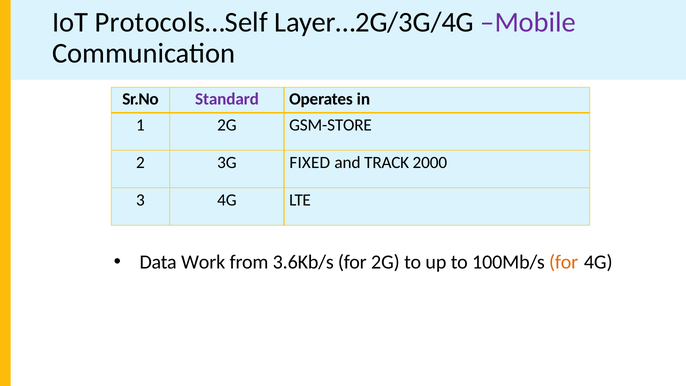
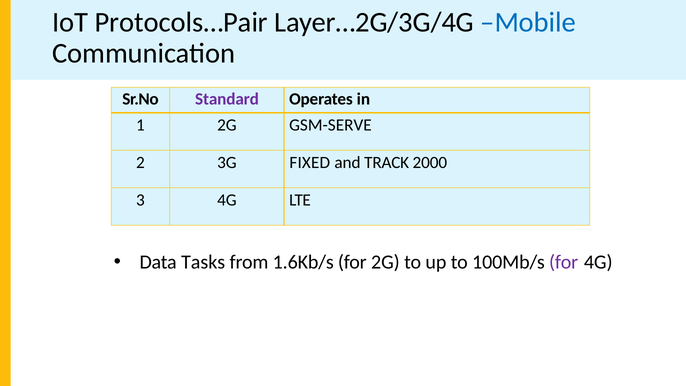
Protocols…Self: Protocols…Self -> Protocols…Pair (181, 22)
Mobile colour: purple -> blue (528, 22)
GSM-STORE: GSM-STORE -> GSM-SERVE (330, 125)
Work: Work -> Tasks (203, 262)
3.6Kb/s: 3.6Kb/s -> 1.6Kb/s (303, 262)
for colour: orange -> purple (564, 262)
